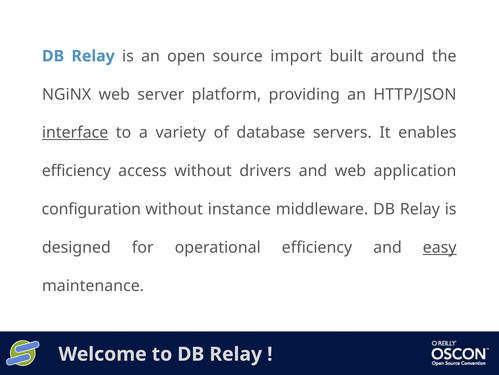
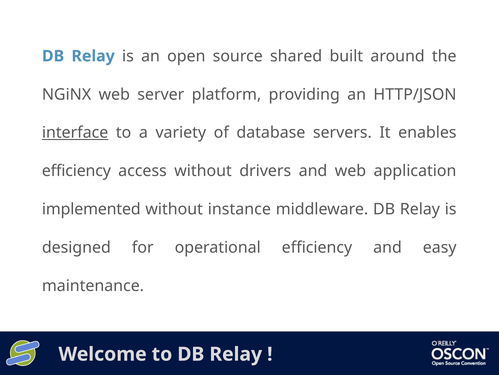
import: import -> shared (296, 56)
configuration: configuration -> implemented (91, 209)
easy underline: present -> none (440, 247)
